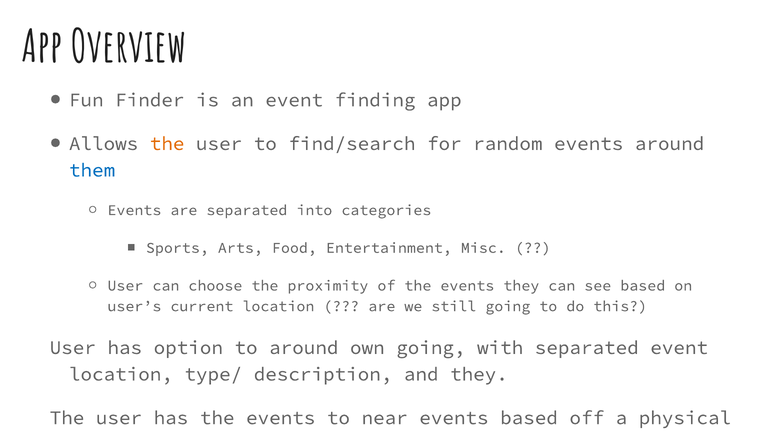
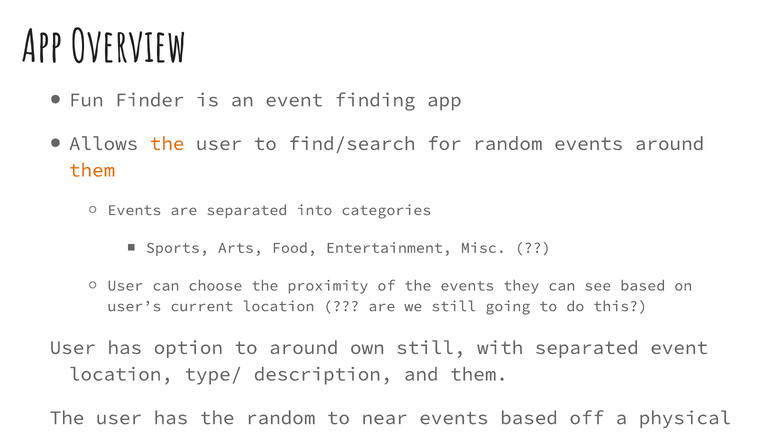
them colour: blue -> orange (92, 170)
own going: going -> still (431, 348)
and they: they -> them (479, 374)
has the events: events -> random (281, 418)
